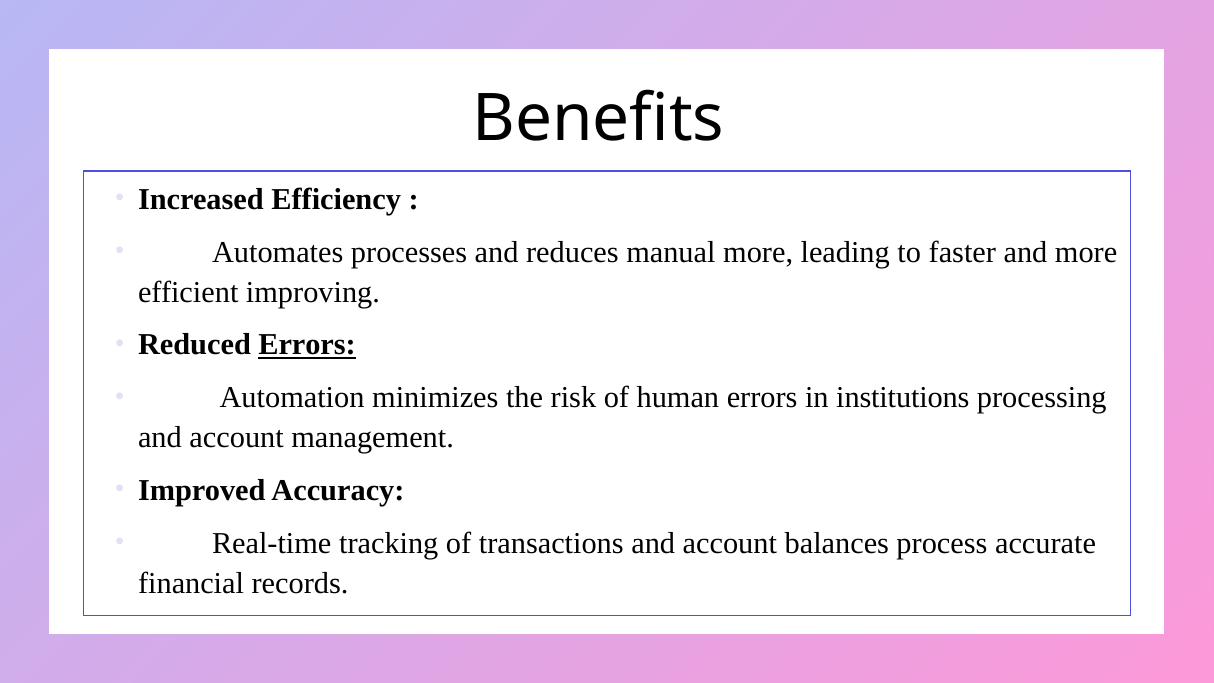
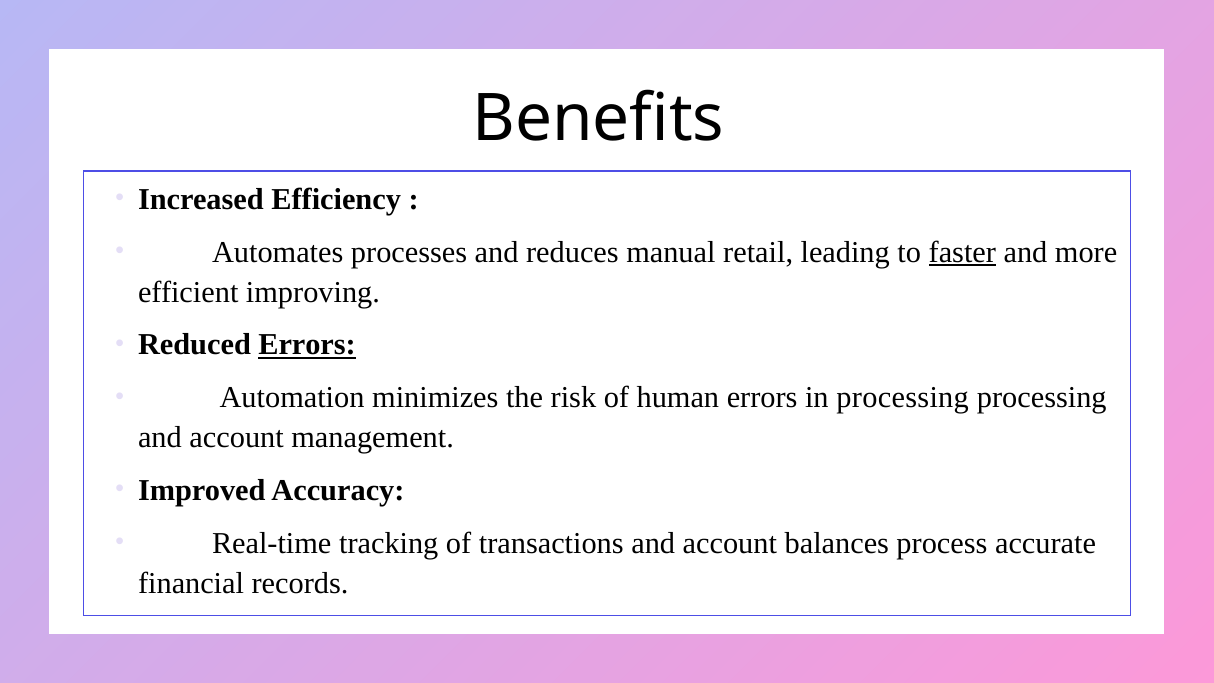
manual more: more -> retail (758, 252)
faster underline: none -> present (962, 252)
in institutions: institutions -> processing (903, 398)
